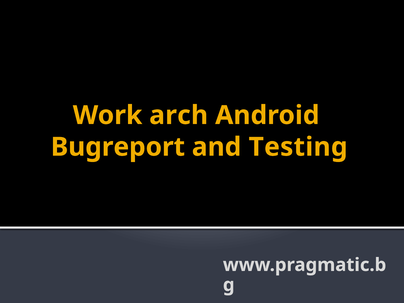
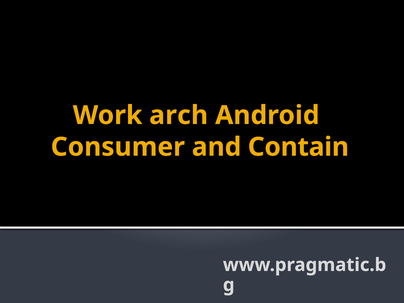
Bugreport: Bugreport -> Consumer (118, 147)
Testing: Testing -> Contain (298, 147)
